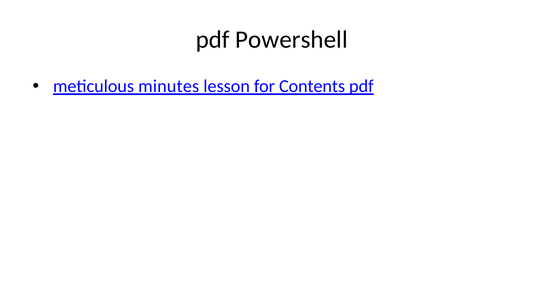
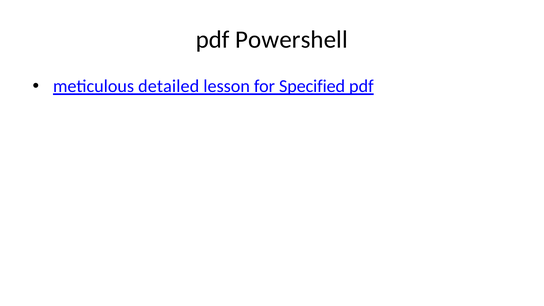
minutes: minutes -> detailed (169, 86)
Contents: Contents -> Specified (312, 86)
